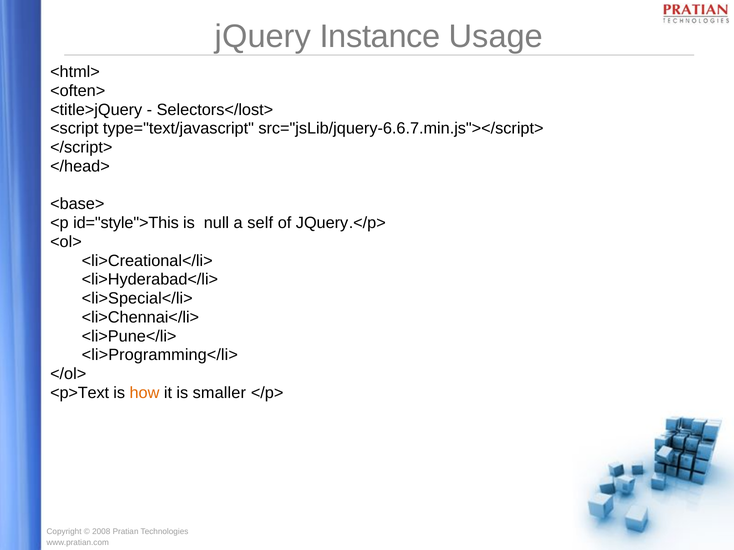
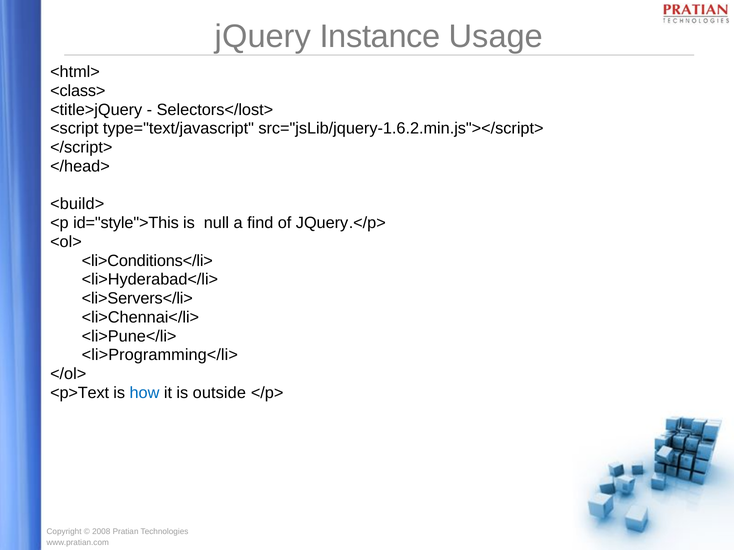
<often>: <often> -> <class> (78, 91)
src="jsLib/jquery-6.6.7.min.js"></script>: src="jsLib/jquery-6.6.7.min.js"></script> -> src="jsLib/jquery-1.6.2.min.js"></script> (401, 129)
<base>: <base> -> <build> (77, 204)
self: self -> find (260, 223)
<li>Creational</li>: <li>Creational</li> -> <li>Conditions</li> (147, 261)
<li>Special</li>: <li>Special</li> -> <li>Servers</li> (137, 299)
how colour: orange -> blue (144, 393)
smaller: smaller -> outside (219, 393)
